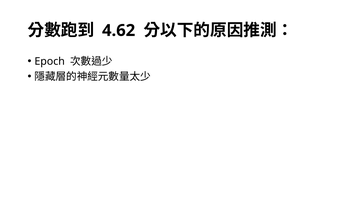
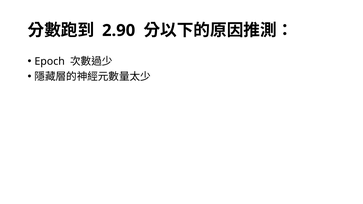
4.62: 4.62 -> 2.90 (119, 30)
